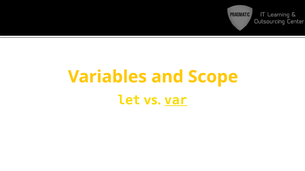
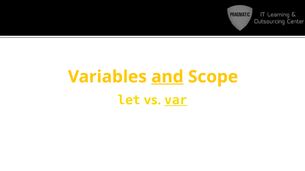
and underline: none -> present (167, 77)
